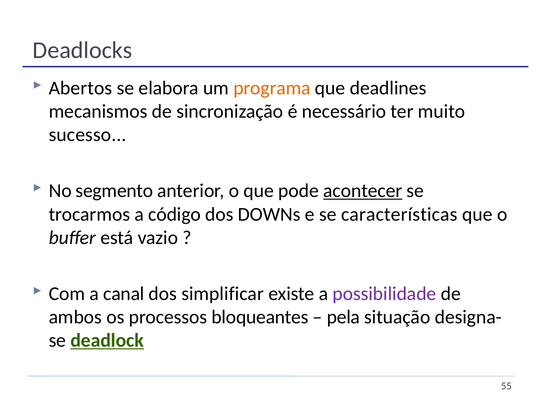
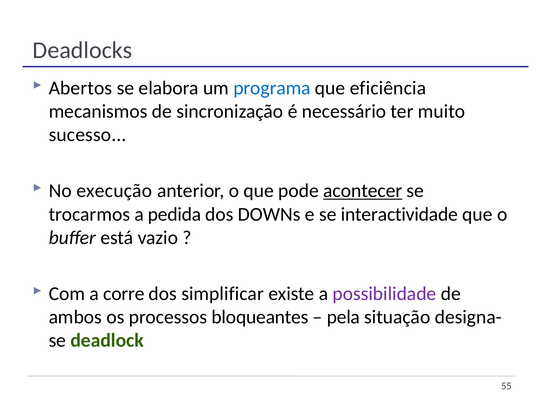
programa colour: orange -> blue (272, 88)
deadlines: deadlines -> eficiência (388, 88)
segmento: segmento -> execução (114, 191)
código: código -> pedida (175, 215)
características: características -> interactividade (399, 215)
canal: canal -> corre (124, 294)
deadlock underline: present -> none (107, 341)
